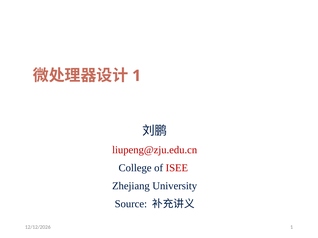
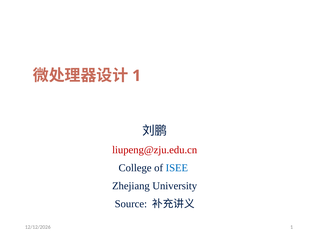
ISEE colour: red -> blue (177, 168)
